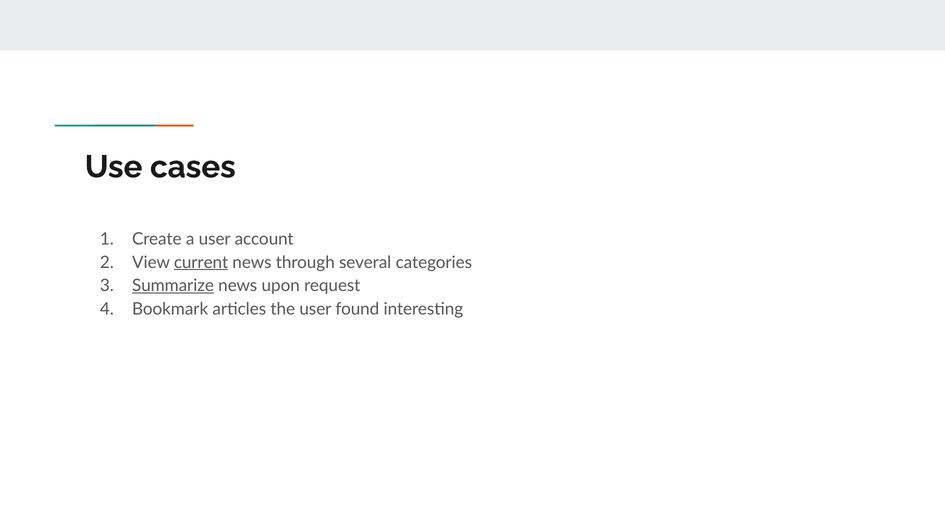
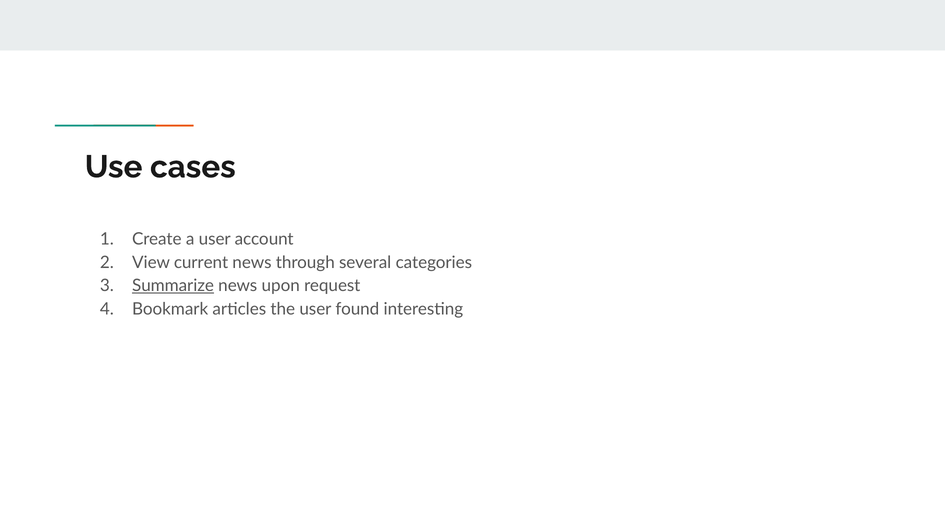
current underline: present -> none (201, 262)
